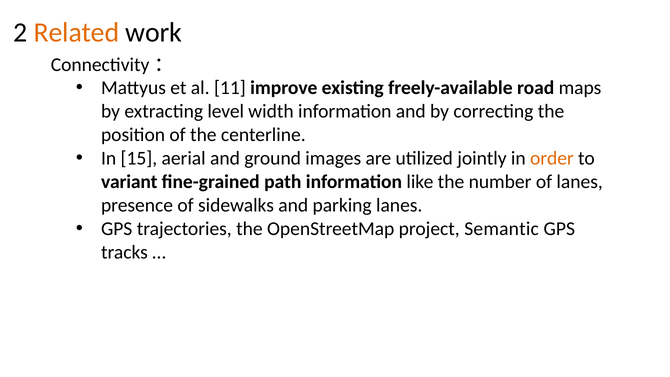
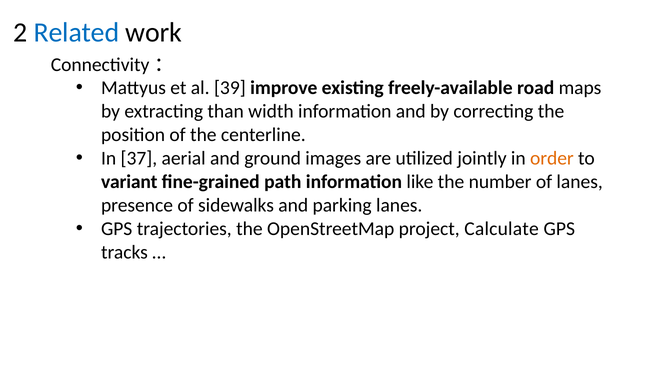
Related colour: orange -> blue (76, 32)
11: 11 -> 39 (230, 88)
level: level -> than (226, 111)
15: 15 -> 37 (139, 158)
Semantic: Semantic -> Calculate (502, 229)
